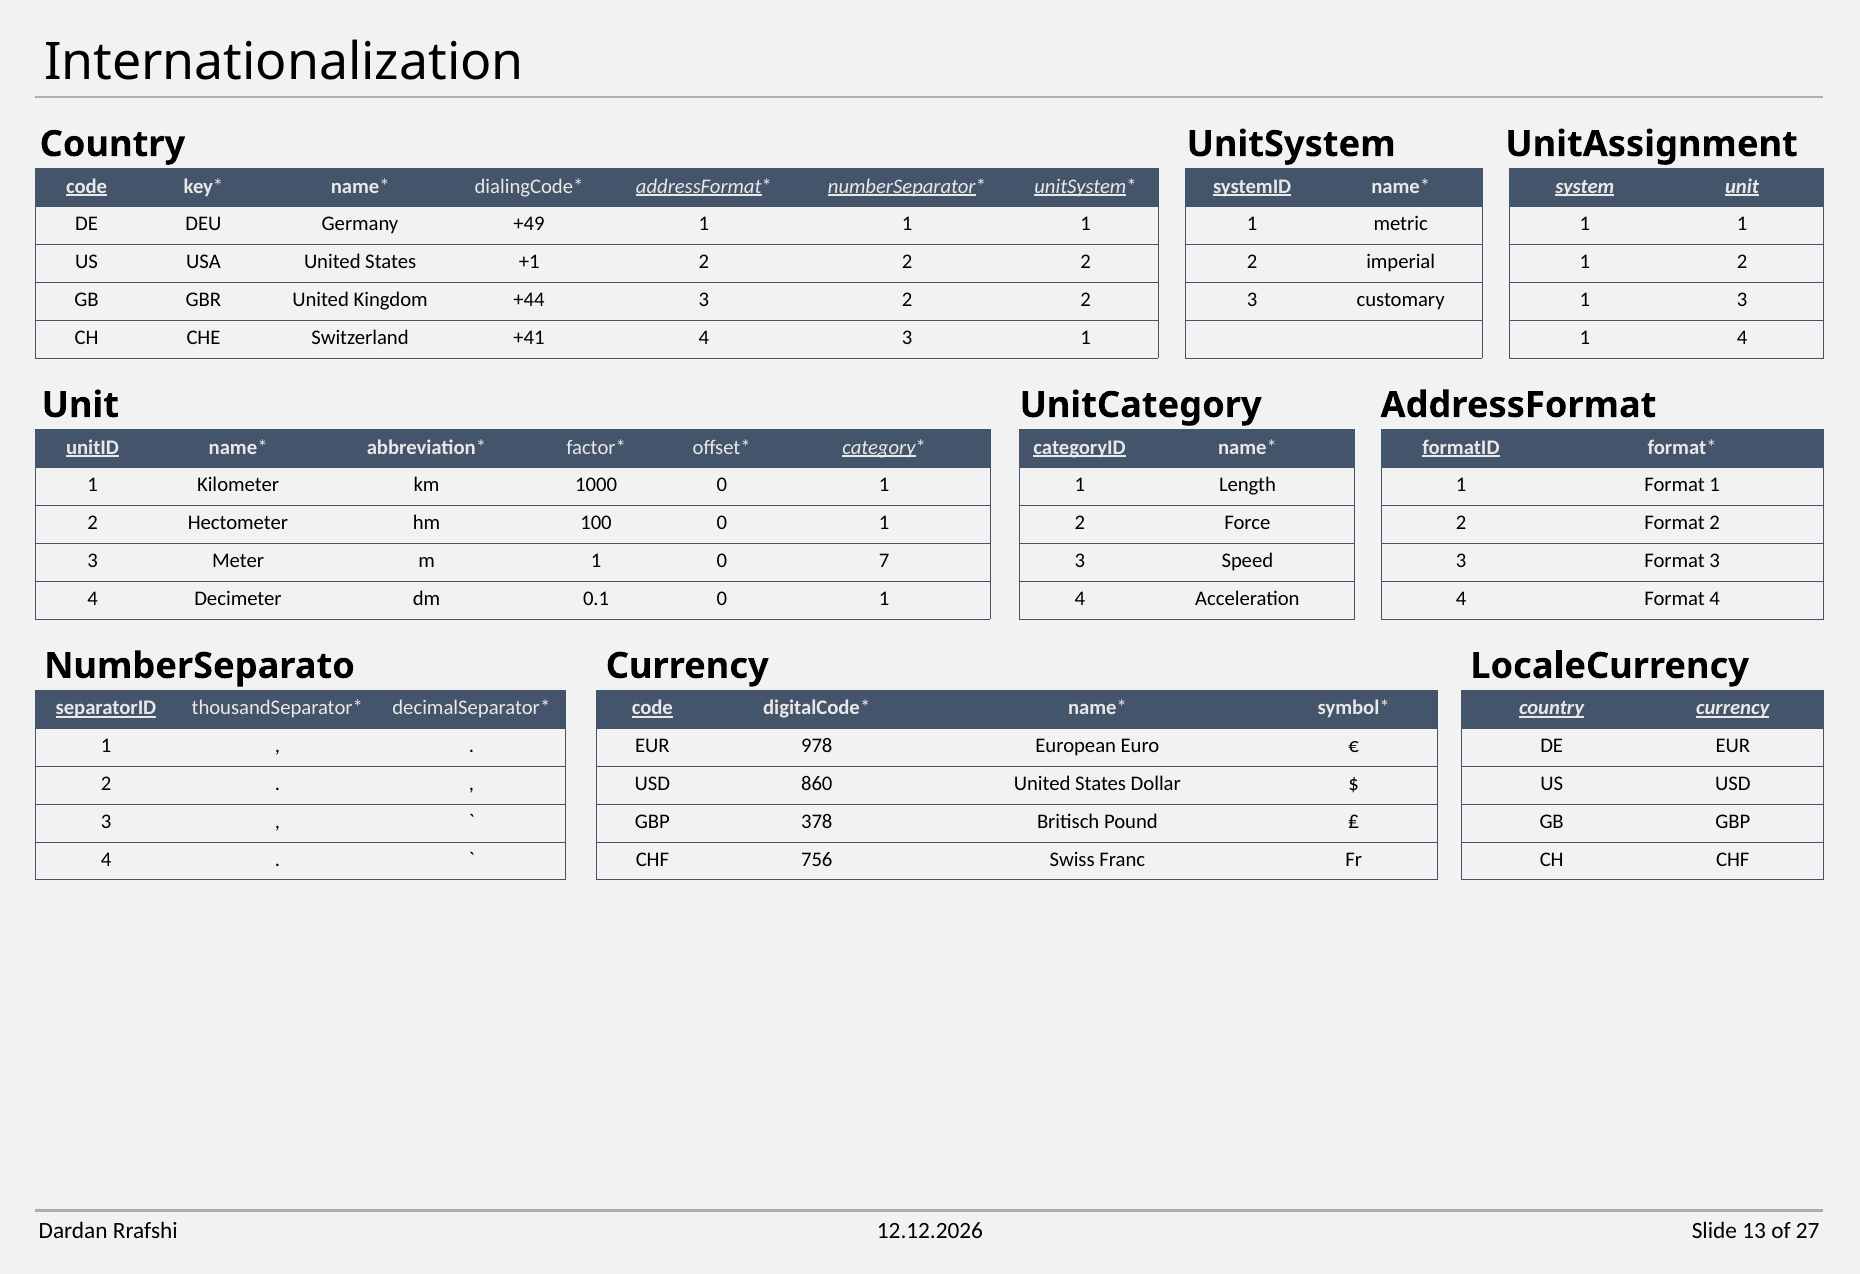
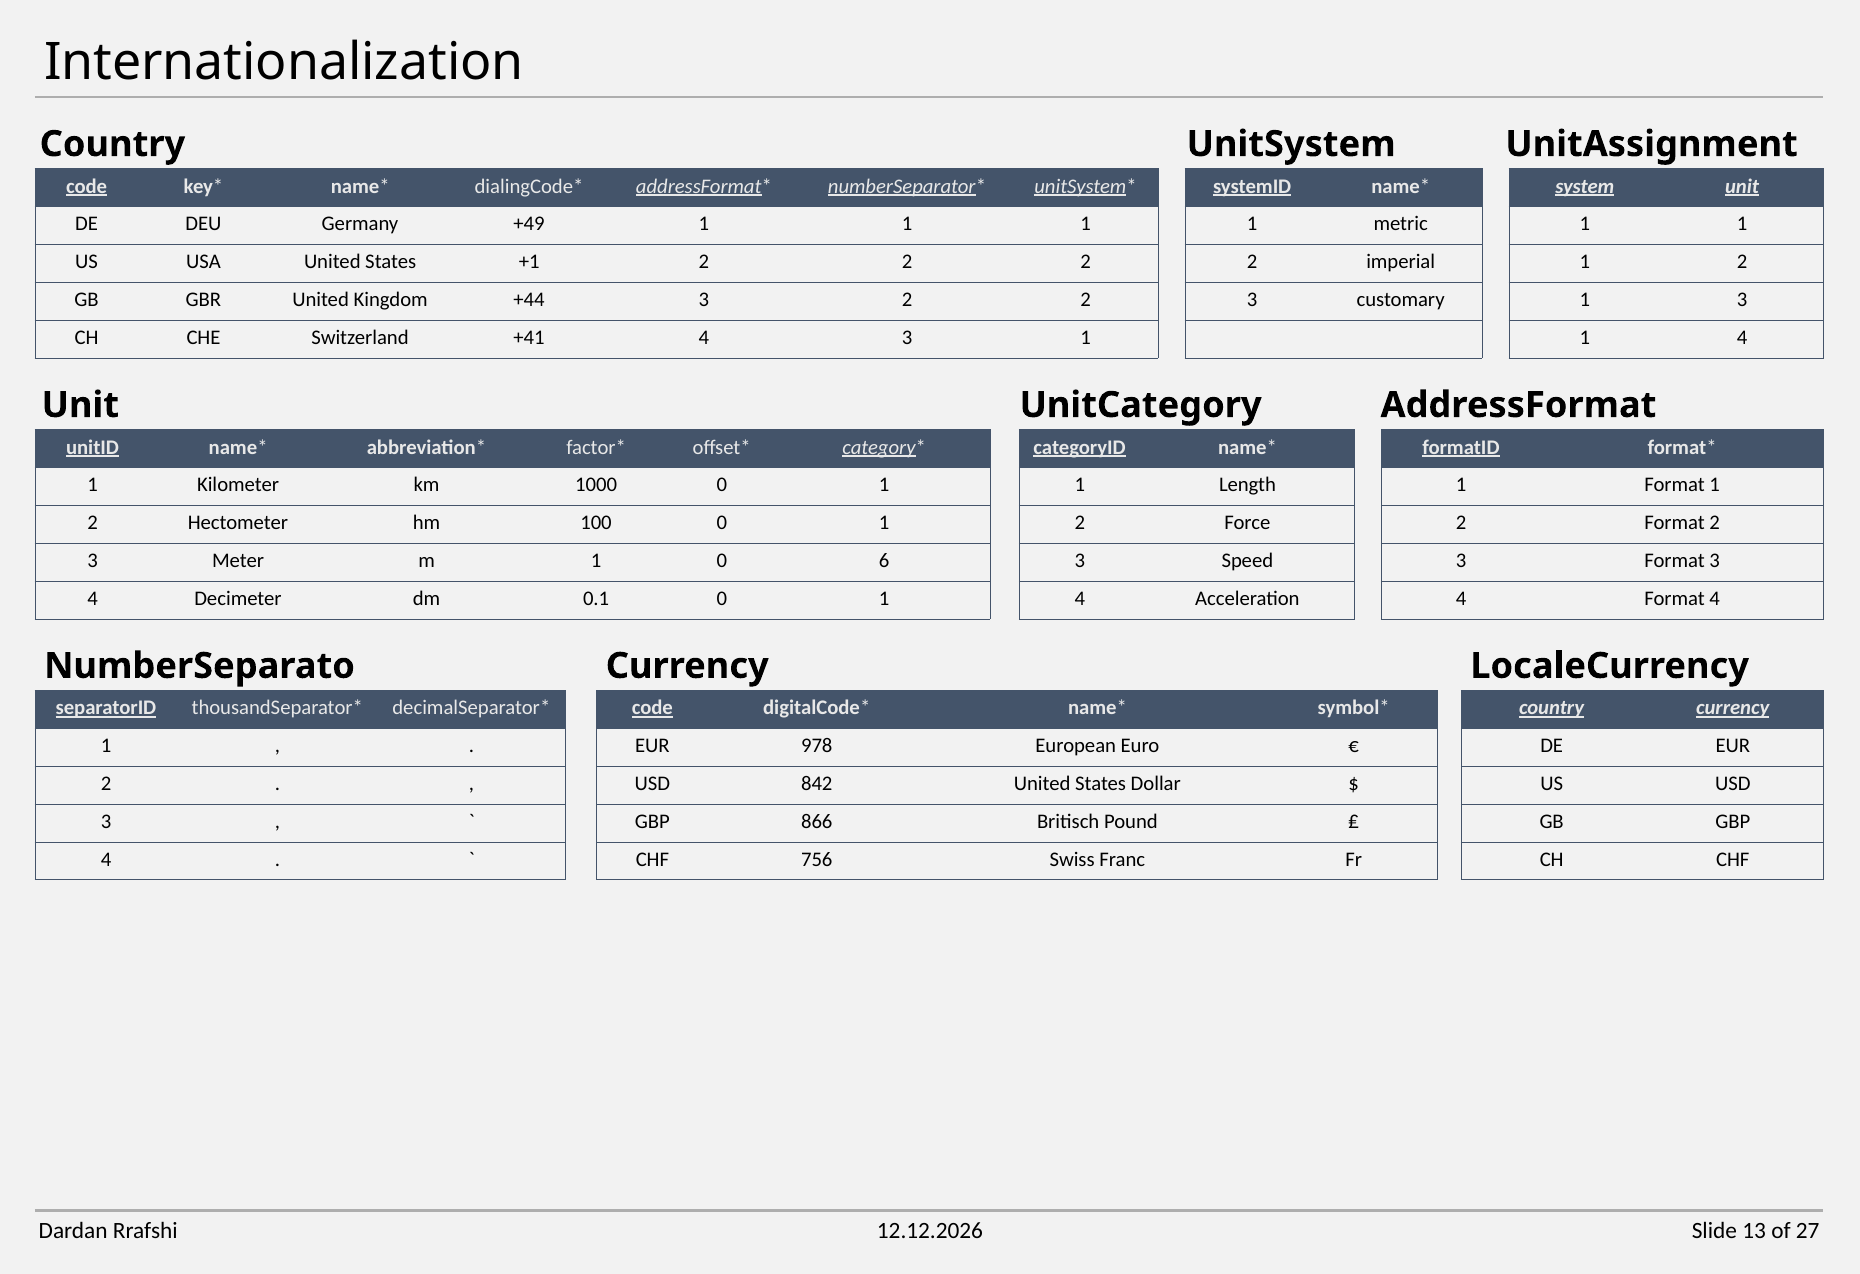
7: 7 -> 6 (884, 561)
860: 860 -> 842 (817, 784)
378: 378 -> 866 (817, 822)
